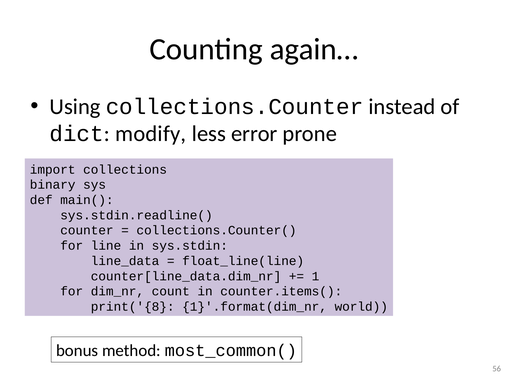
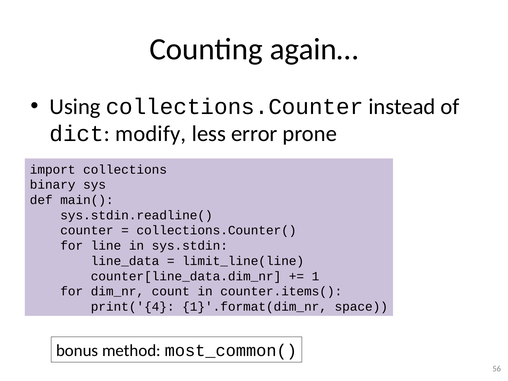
float_line(line: float_line(line -> limit_line(line (243, 261)
print('{8: print('{8 -> print('{4 (133, 307)
world: world -> space (361, 307)
